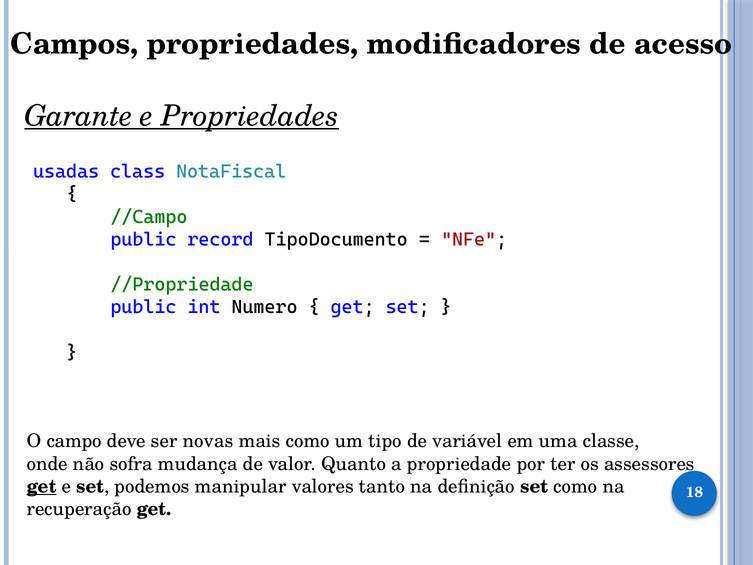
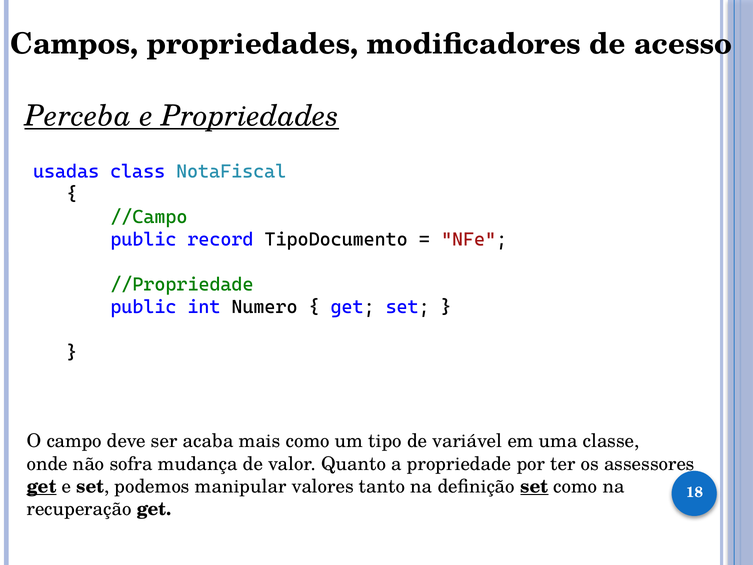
Garante: Garante -> Perceba (78, 116)
novas: novas -> acaba (208, 441)
set underline: none -> present (534, 486)
